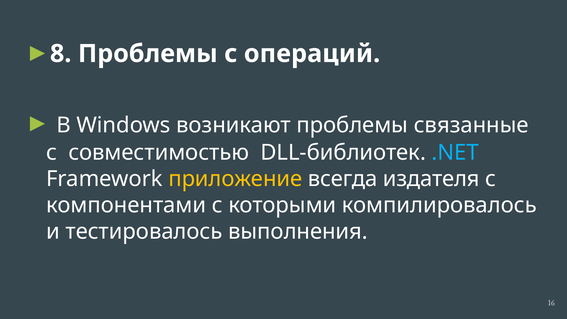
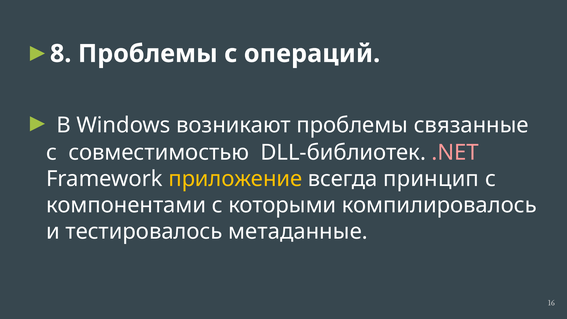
.NET colour: light blue -> pink (455, 152)
издателя: издателя -> принцип (431, 179)
выполнения: выполнения -> метаданные (298, 232)
